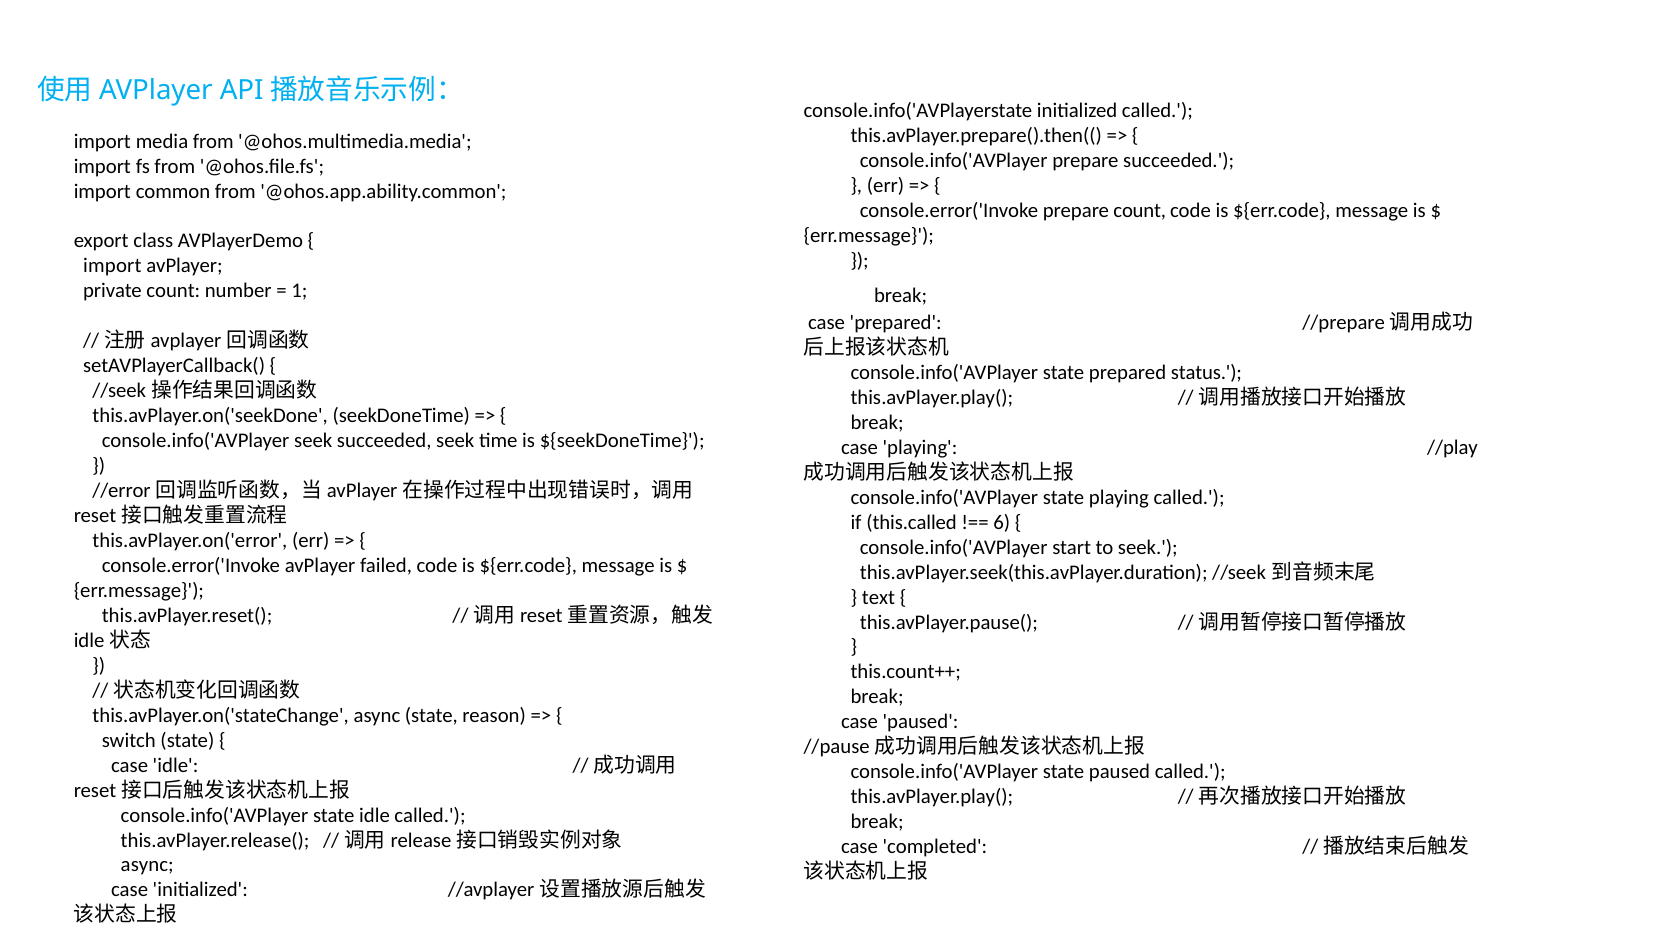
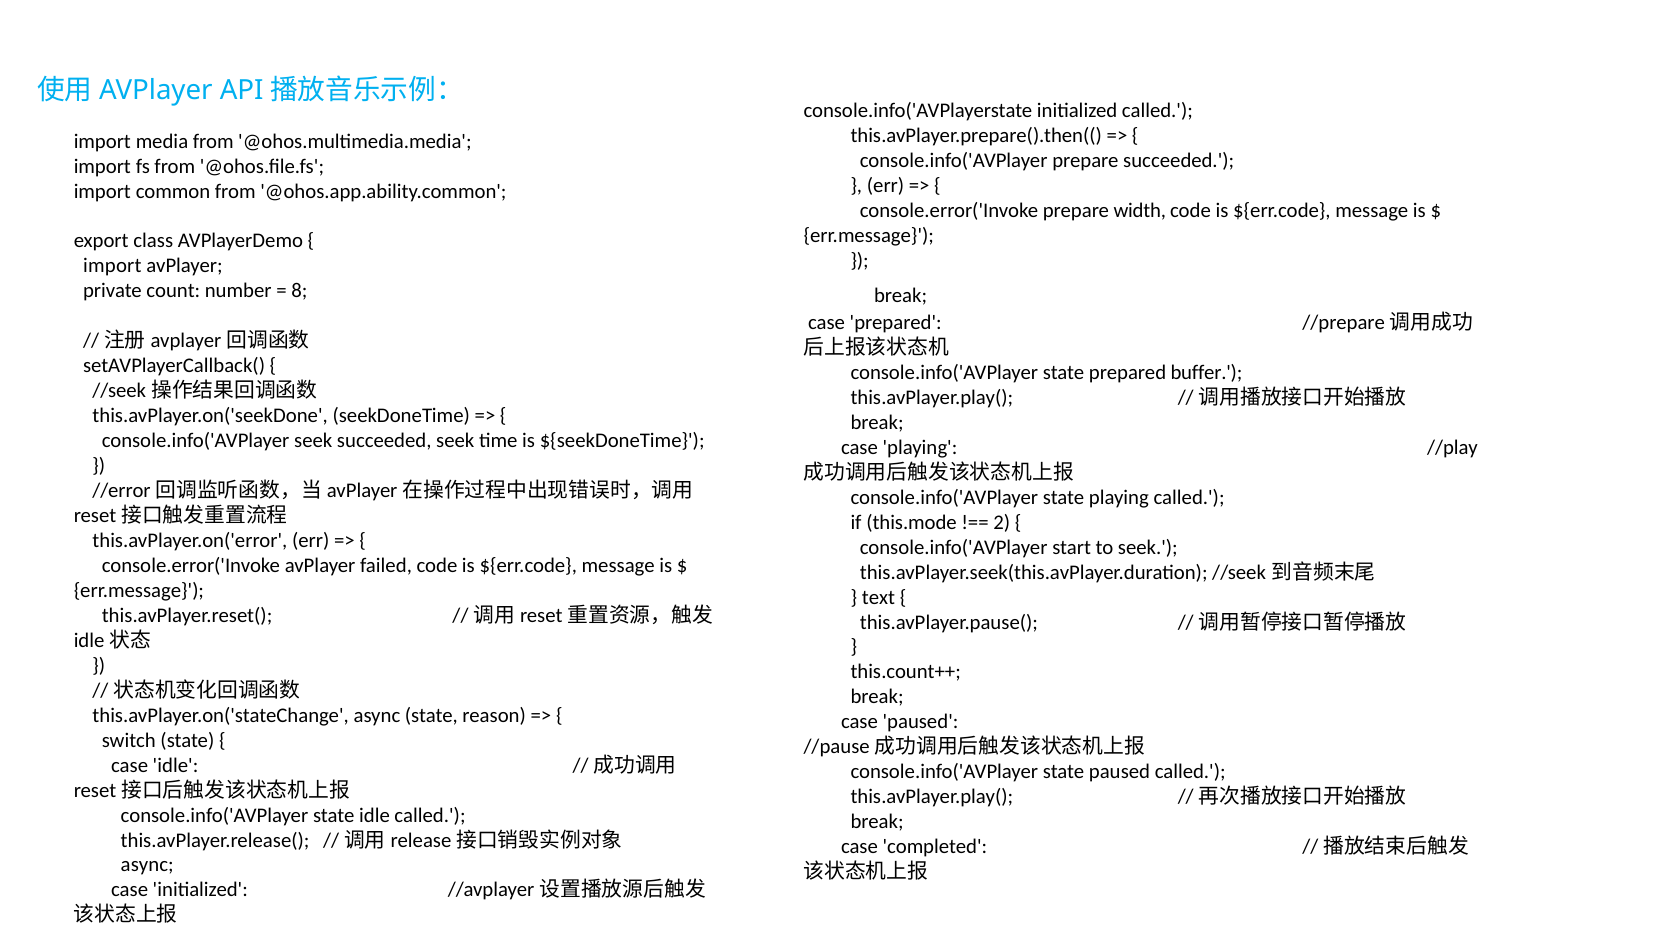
prepare count: count -> width (1140, 210)
1: 1 -> 8 (299, 291)
status: status -> buffer (1206, 372)
this.called: this.called -> this.mode (912, 522)
6: 6 -> 2 (1002, 522)
